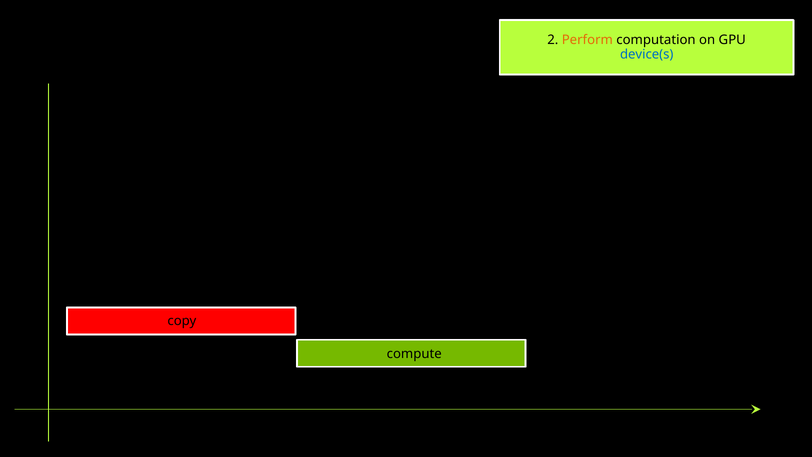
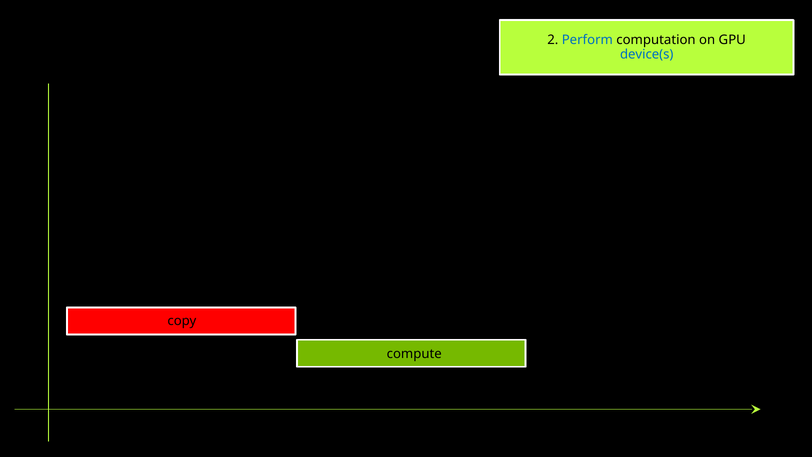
Perform colour: orange -> blue (587, 40)
